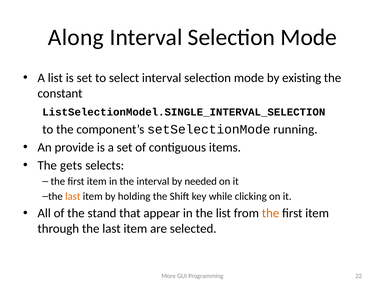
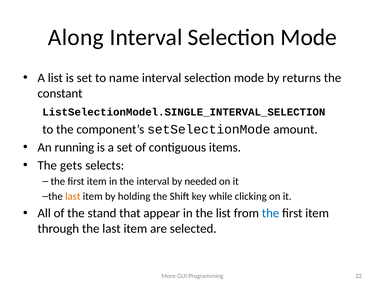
select: select -> name (124, 78)
existing: existing -> returns (302, 78)
running: running -> amount (295, 129)
provide: provide -> running (74, 147)
the colour: orange -> blue (271, 213)
